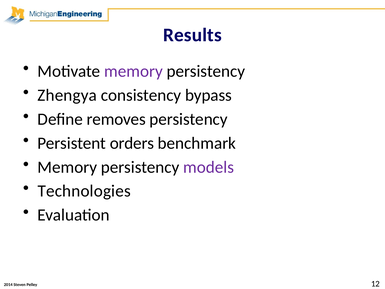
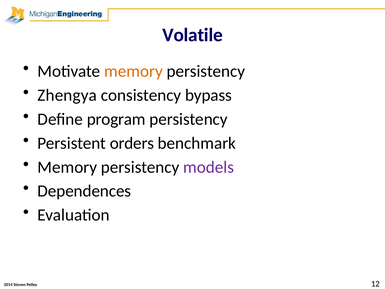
Results: Results -> Volatile (193, 35)
memory colour: purple -> orange (133, 71)
removes: removes -> program (116, 119)
Technologies: Technologies -> Dependences (84, 191)
